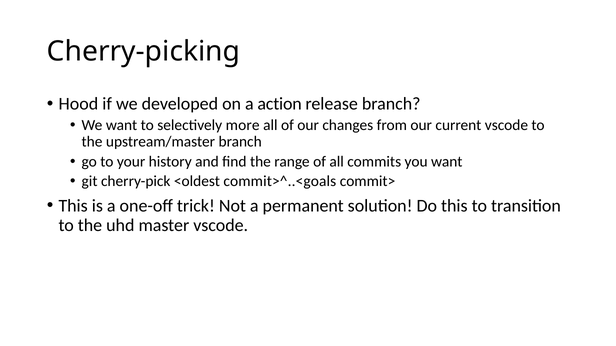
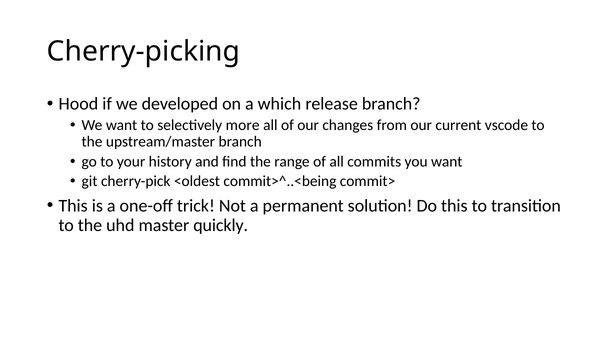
action: action -> which (279, 104)
commit>^..<goals: commit>^..<goals -> commit>^..<being (280, 182)
master vscode: vscode -> quickly (221, 225)
